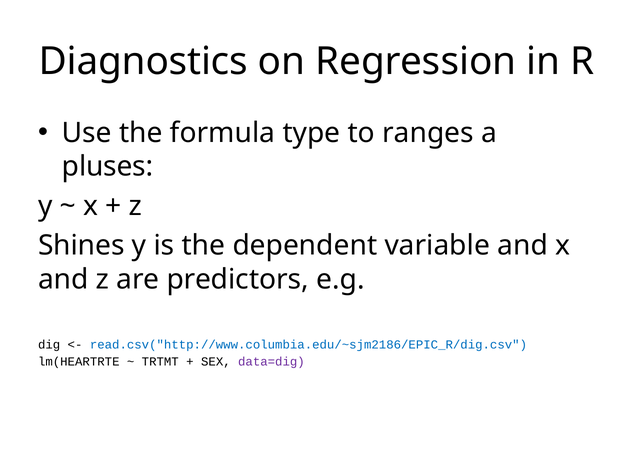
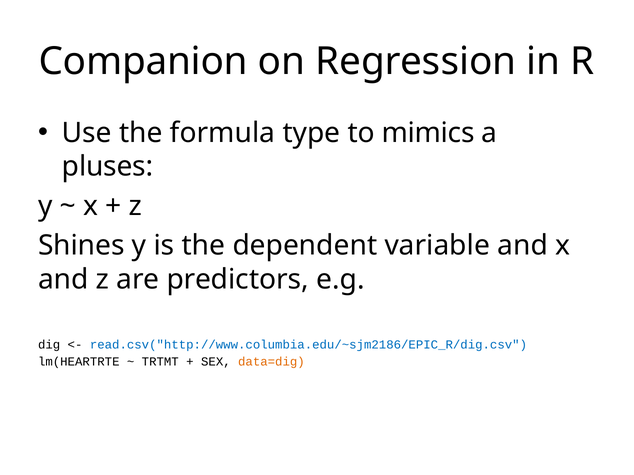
Diagnostics: Diagnostics -> Companion (143, 61)
ranges: ranges -> mimics (428, 133)
data=dig colour: purple -> orange (271, 362)
